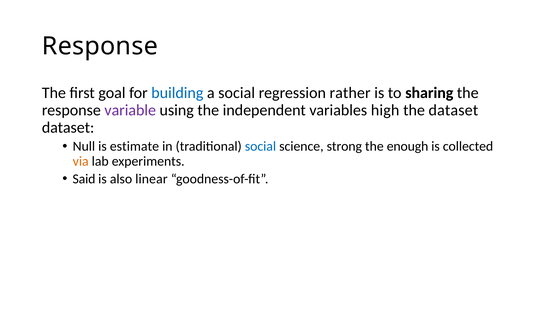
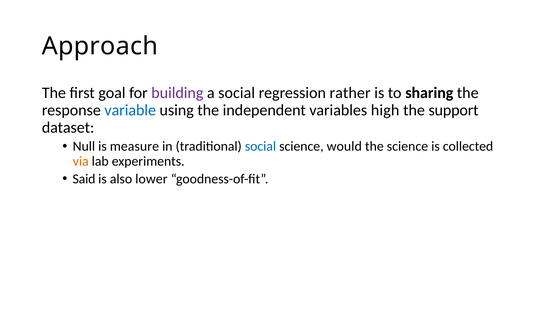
Response: Response -> Approach (100, 46)
building colour: blue -> purple (177, 93)
variable colour: purple -> blue (130, 110)
the dataset: dataset -> support (454, 110)
estimate: estimate -> measure (134, 146)
strong: strong -> would (344, 146)
the enough: enough -> science (407, 146)
linear: linear -> lower (151, 179)
